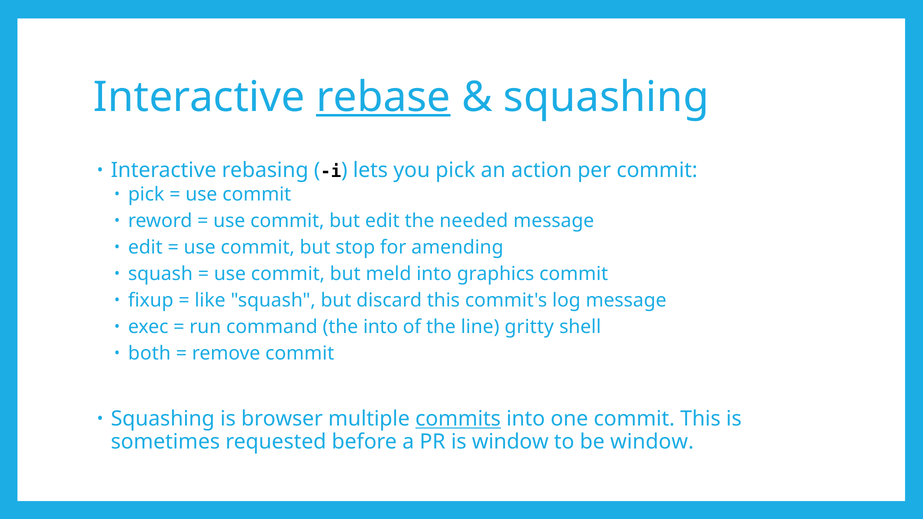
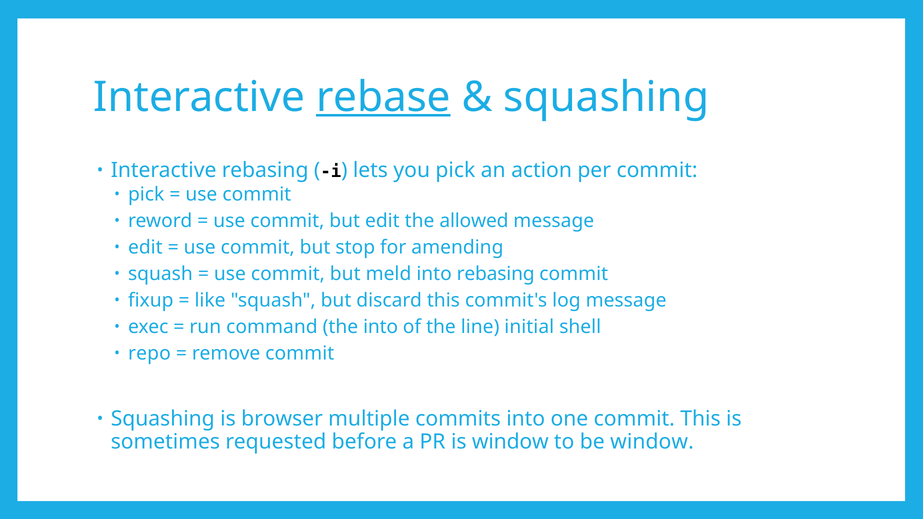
needed: needed -> allowed (474, 221)
into graphics: graphics -> rebasing (496, 274)
gritty: gritty -> initial (529, 327)
both: both -> repo (149, 354)
commits underline: present -> none (458, 419)
